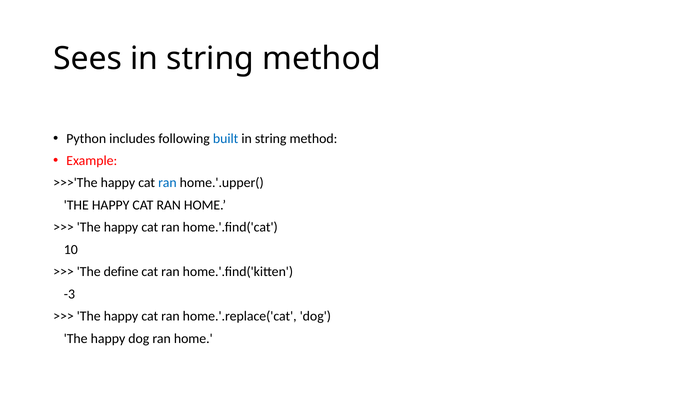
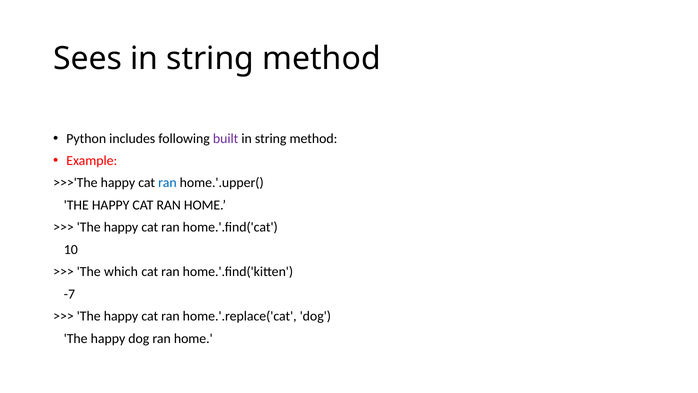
built colour: blue -> purple (226, 138)
define: define -> which (121, 272)
-3: -3 -> -7 (69, 294)
